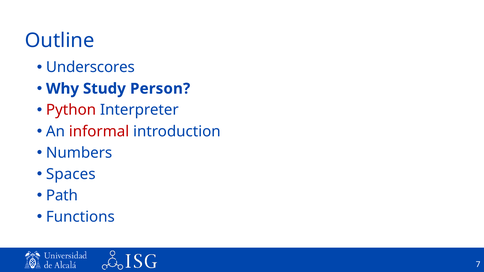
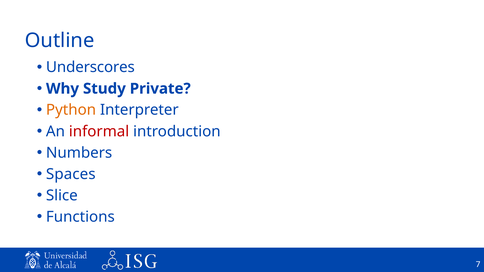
Person: Person -> Private (160, 89)
Python colour: red -> orange (71, 110)
Path: Path -> Slice (62, 196)
